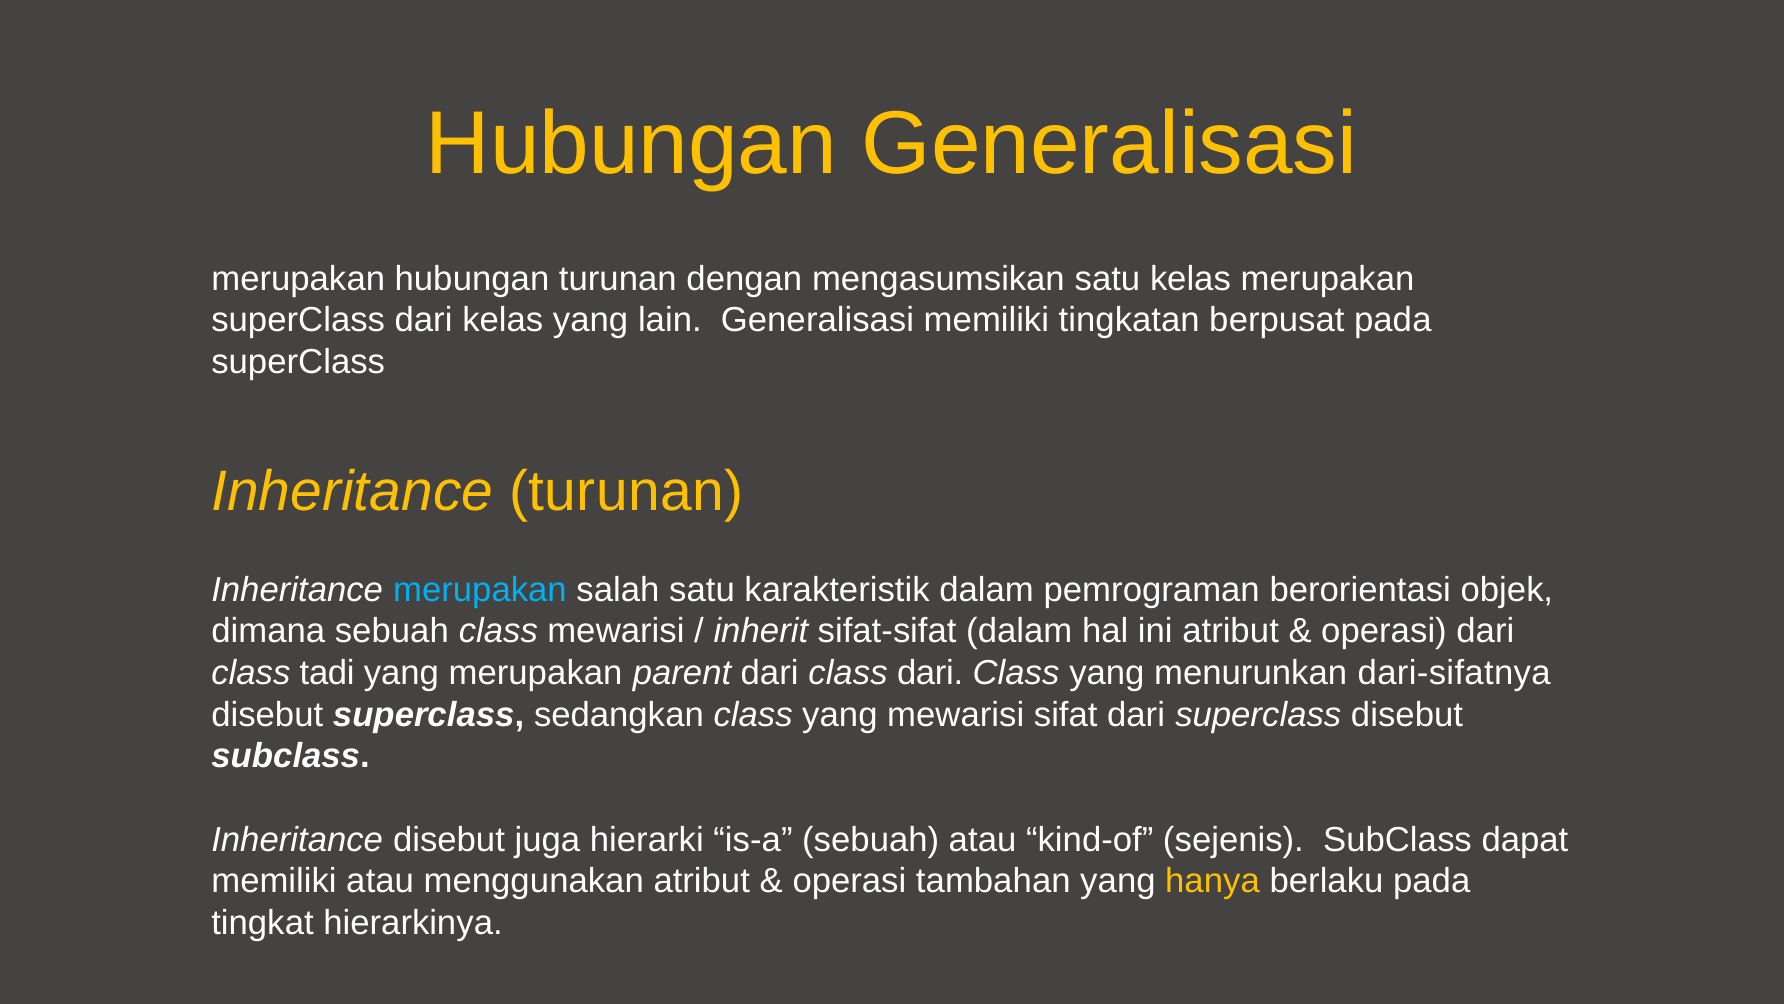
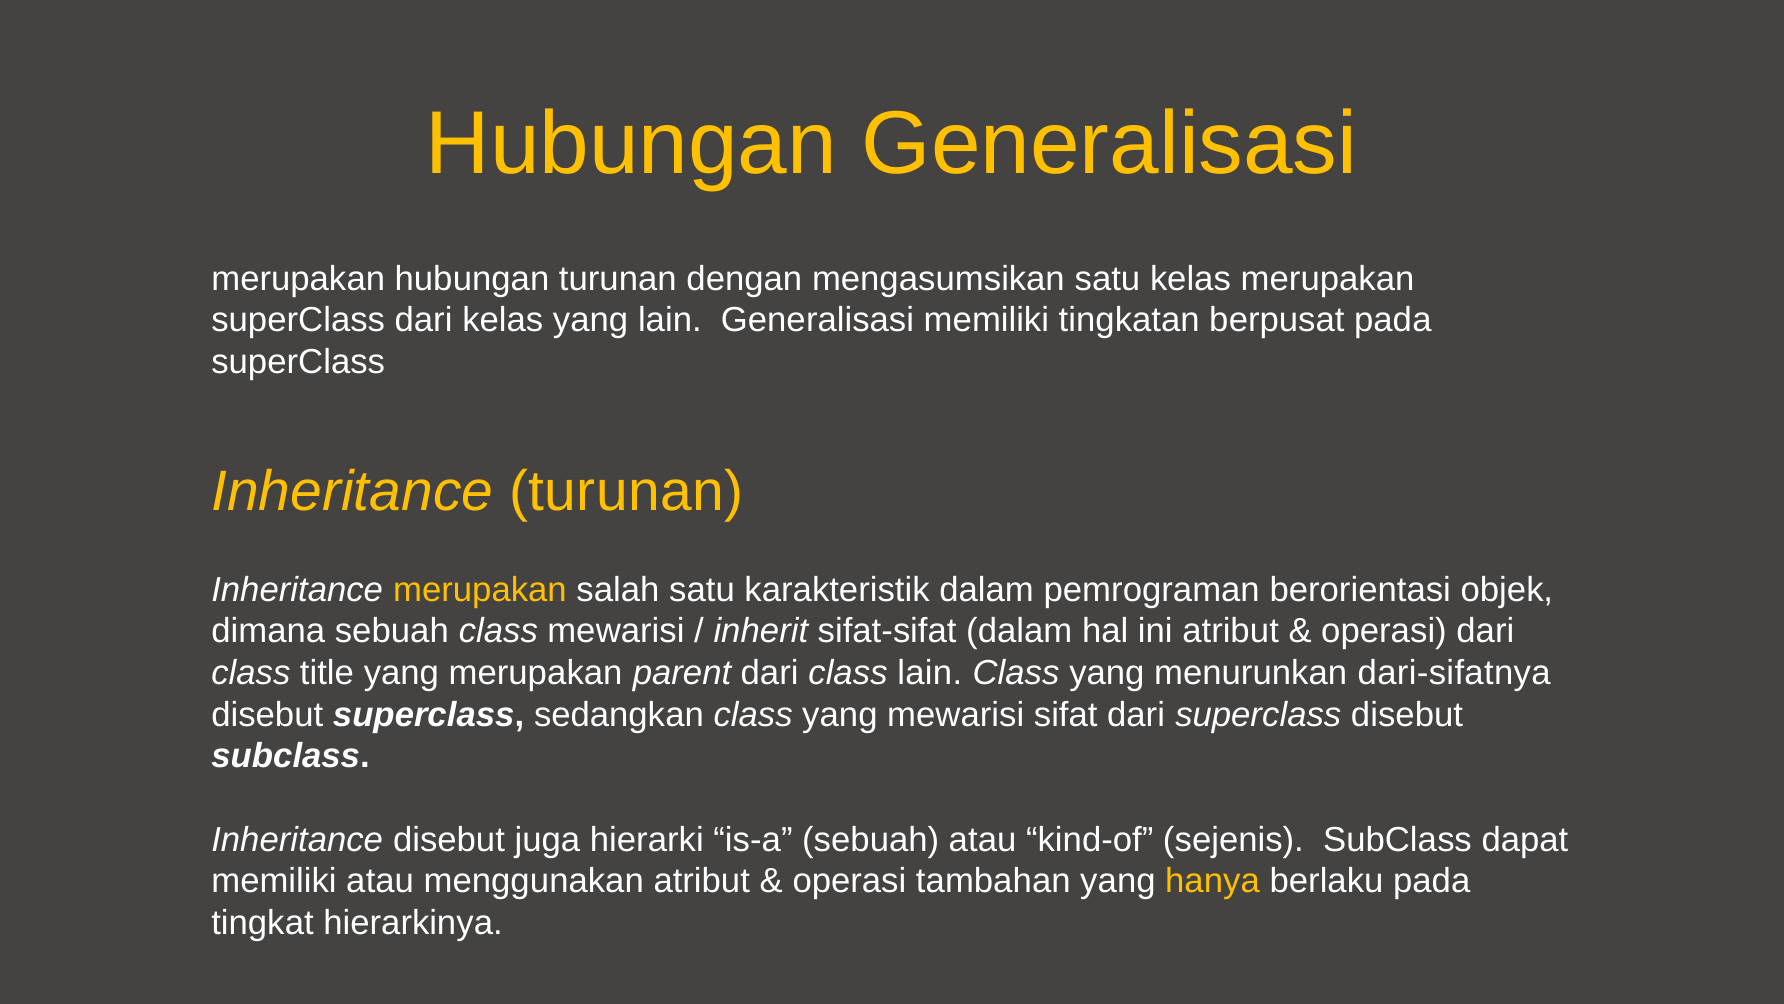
merupakan colour: light blue -> yellow (480, 589)
tadi: tadi -> title (327, 673)
class dari: dari -> lain (930, 673)
